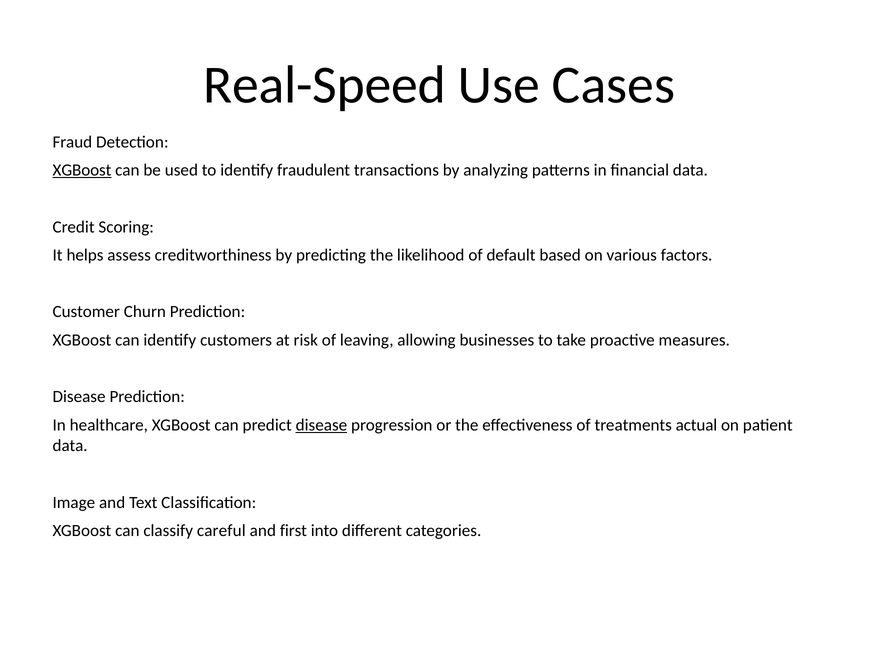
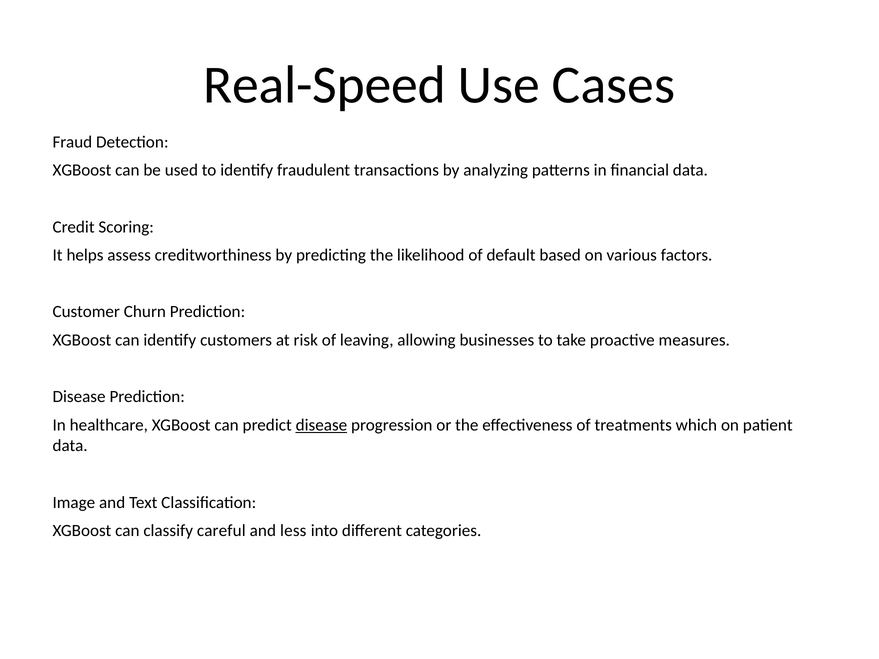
XGBoost underline: present -> none (82, 170)
actual: actual -> which (696, 425)
first: first -> less (293, 531)
